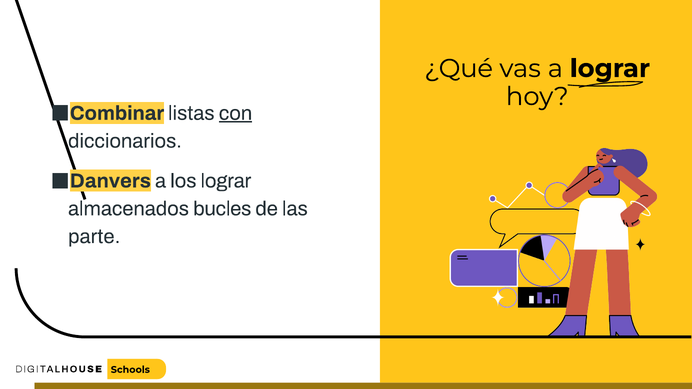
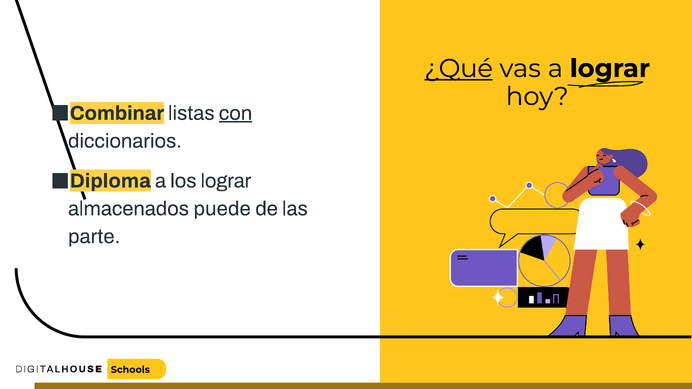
¿Qué underline: none -> present (459, 69)
Danvers: Danvers -> Diploma (110, 181)
bucles: bucles -> puede (222, 209)
